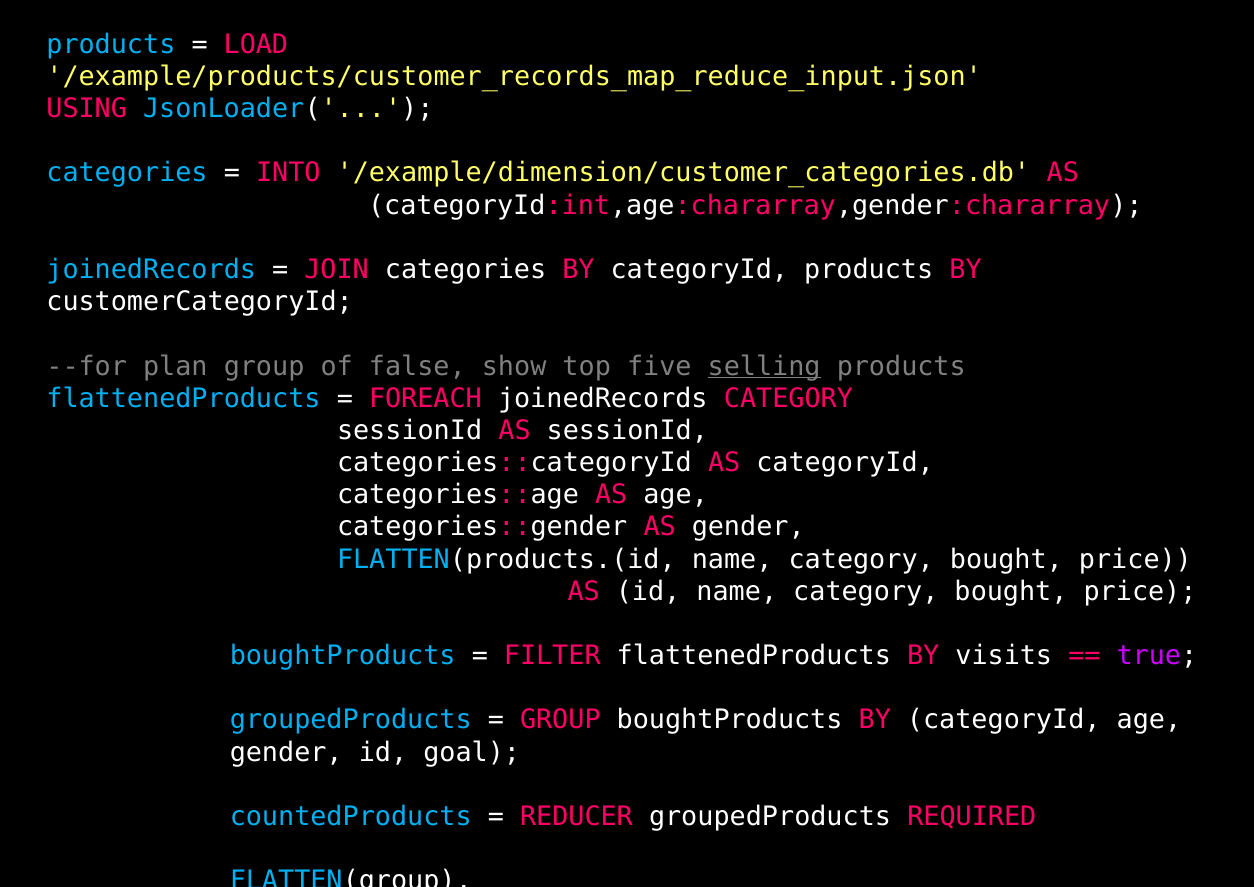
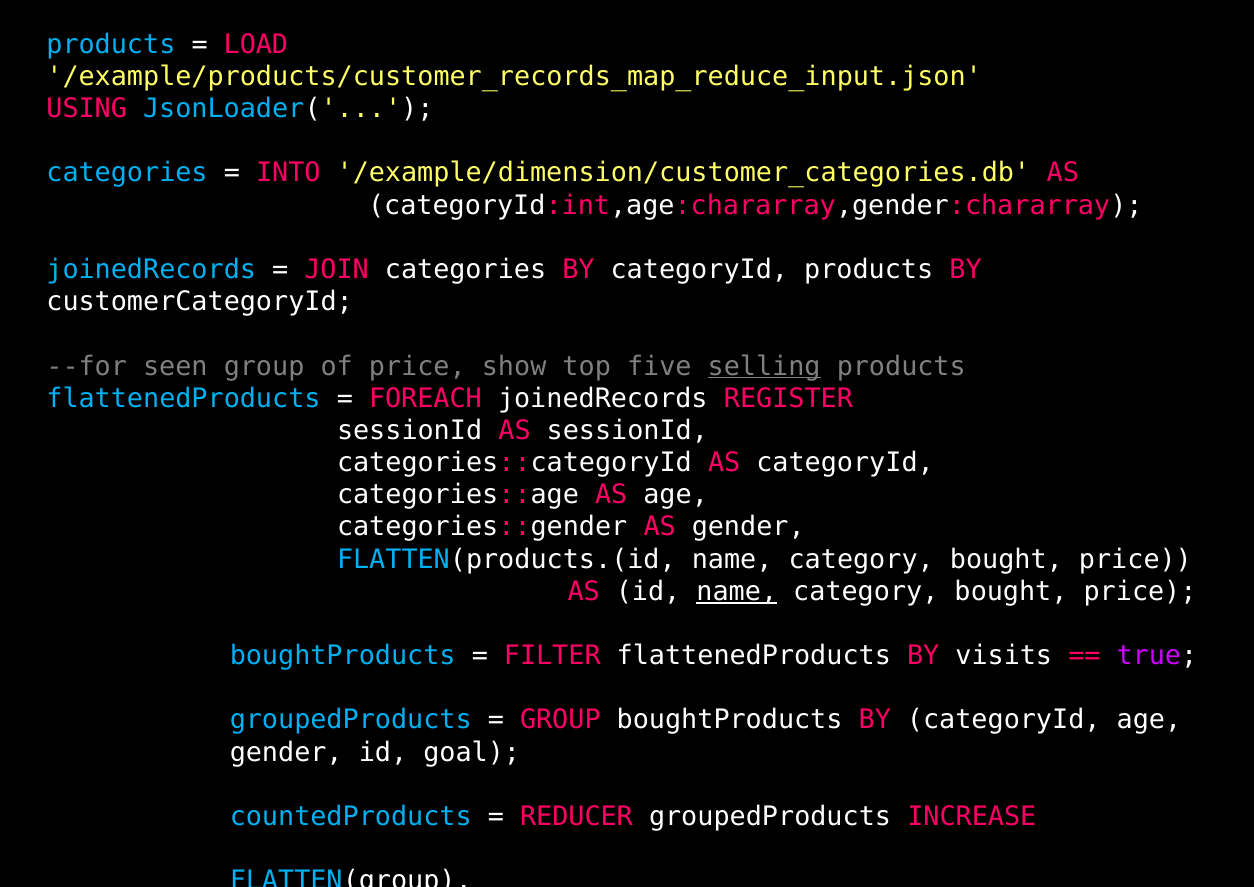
plan: plan -> seen (175, 366)
of false: false -> price (417, 366)
joinedRecords CATEGORY: CATEGORY -> REGISTER (788, 398)
name underline: none -> present (737, 591)
REQUIRED: REQUIRED -> INCREASE (972, 816)
